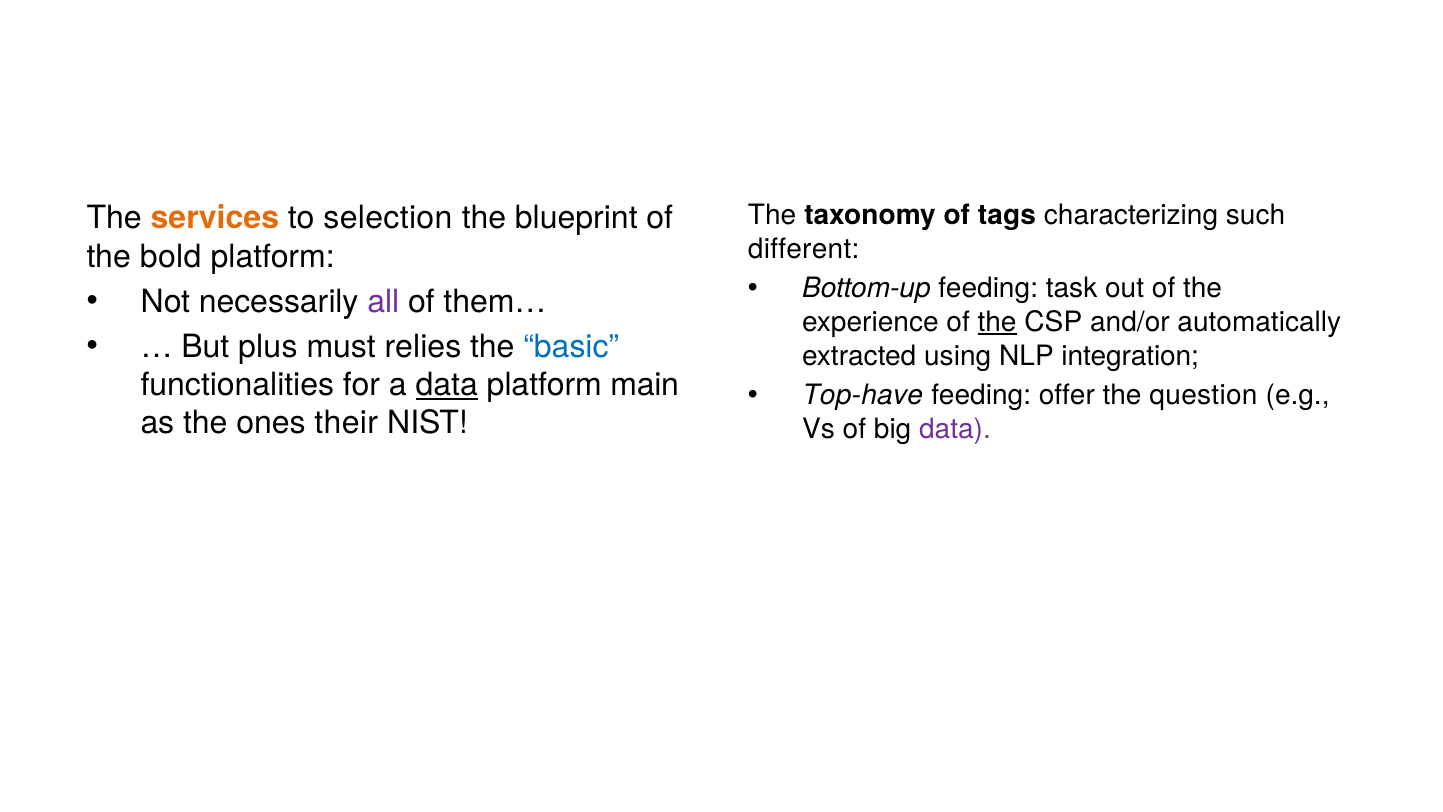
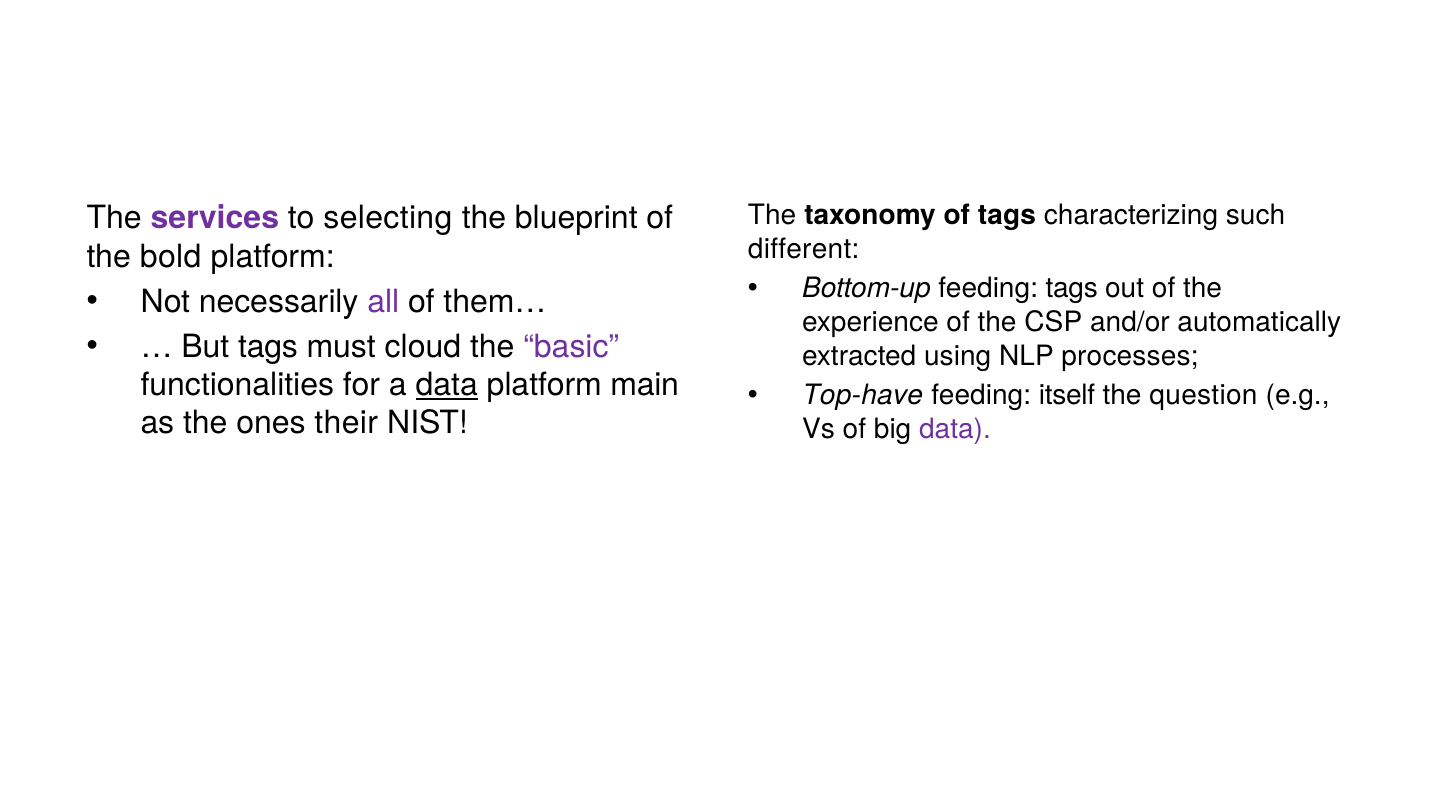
services colour: orange -> purple (215, 218)
selection: selection -> selecting (388, 218)
feeding task: task -> tags (1072, 288)
the underline: present -> none (997, 322)
But plus: plus -> tags (268, 346)
relies: relies -> cloud (423, 346)
basic colour: blue -> purple (571, 346)
integration: integration -> processes (1130, 356)
offer: offer -> itself (1067, 395)
